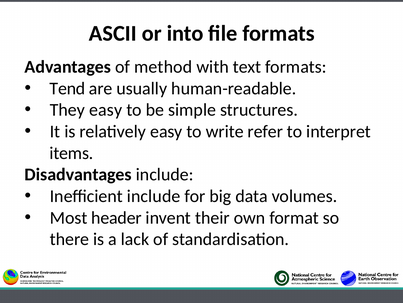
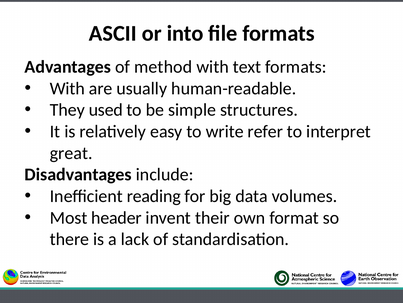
Tend: Tend -> With (67, 88)
They easy: easy -> used (106, 110)
items: items -> great (71, 153)
Inefficient include: include -> reading (154, 196)
